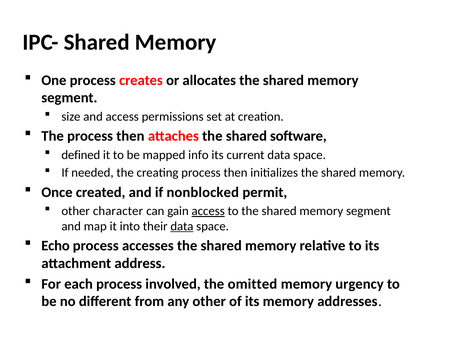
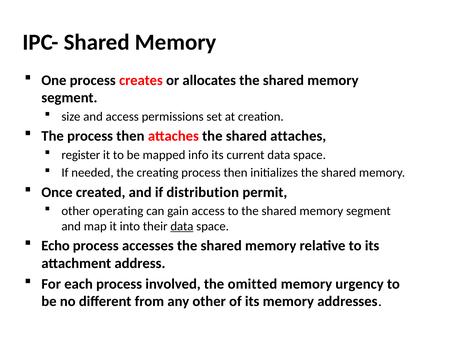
shared software: software -> attaches (298, 136)
defined: defined -> register (81, 155)
nonblocked: nonblocked -> distribution (203, 192)
character: character -> operating (118, 211)
access underline: present -> none (208, 211)
